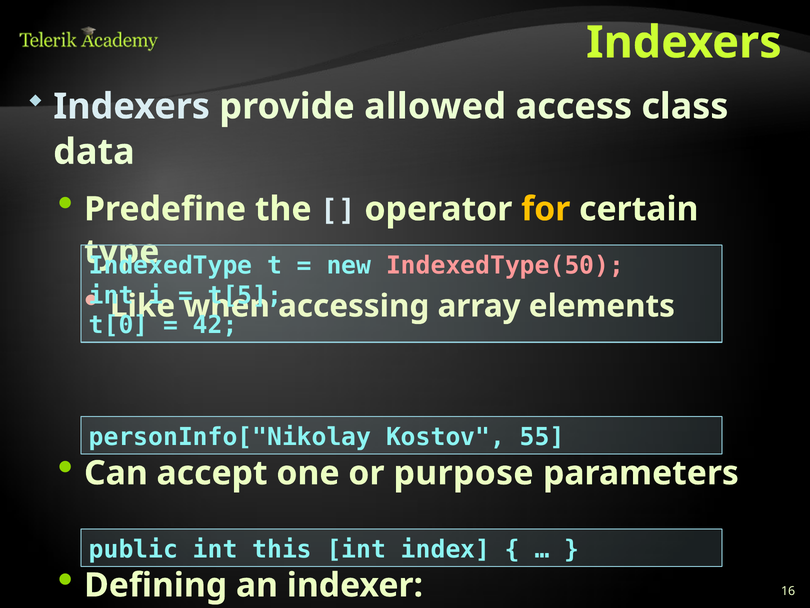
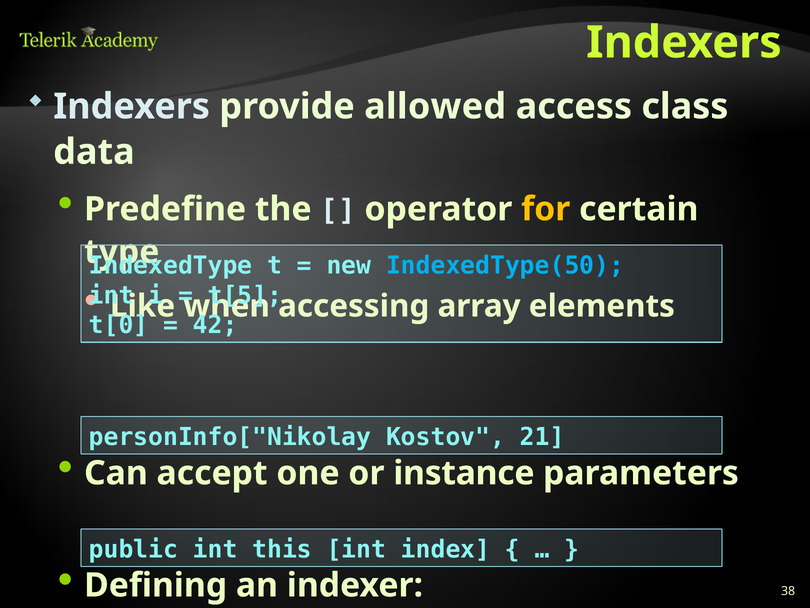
IndexedType(50 colour: pink -> light blue (505, 265)
55: 55 -> 21 (542, 437)
purpose: purpose -> instance (464, 473)
16: 16 -> 38 (788, 590)
